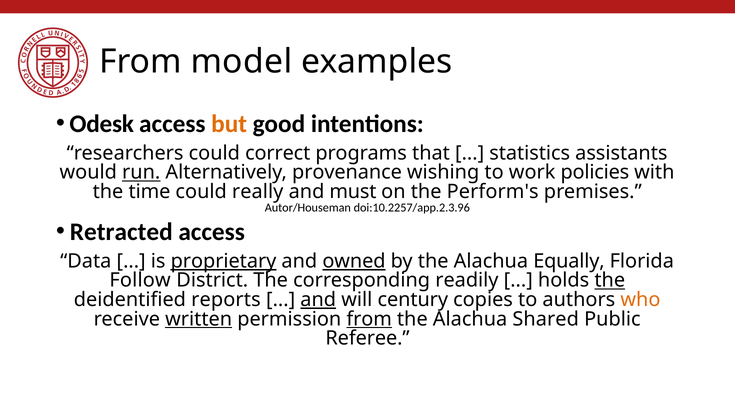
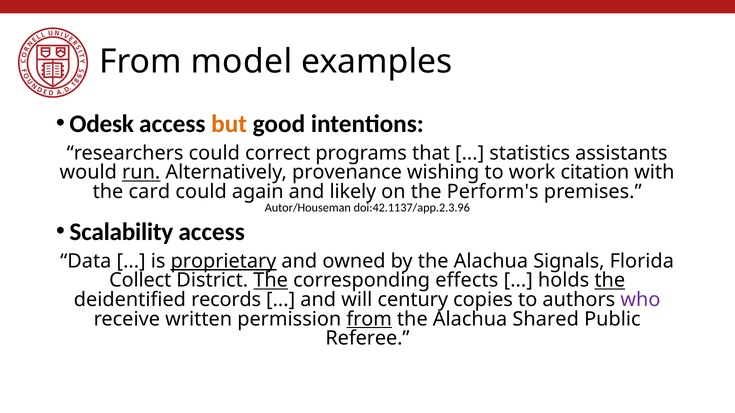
policies: policies -> citation (595, 173)
time: time -> card (149, 192)
really: really -> again (258, 192)
must: must -> likely (353, 192)
doi:10.2257/app.2.3.96: doi:10.2257/app.2.3.96 -> doi:42.1137/app.2.3.96 (412, 208)
Retracted: Retracted -> Scalability (121, 232)
owned underline: present -> none (354, 261)
Equally: Equally -> Signals (569, 261)
Follow: Follow -> Collect (140, 281)
The underline: none -> present (271, 281)
readily: readily -> effects (467, 281)
reports: reports -> records (226, 300)
and underline: present -> none (318, 300)
who colour: orange -> purple (640, 300)
written underline: present -> none (199, 319)
